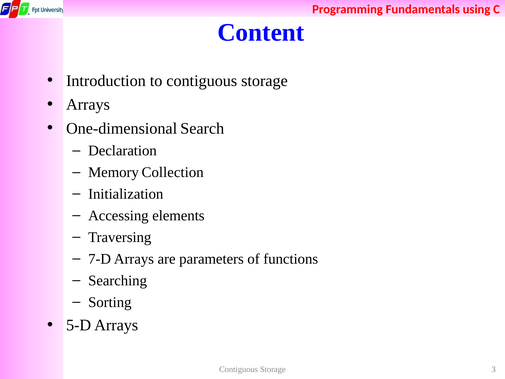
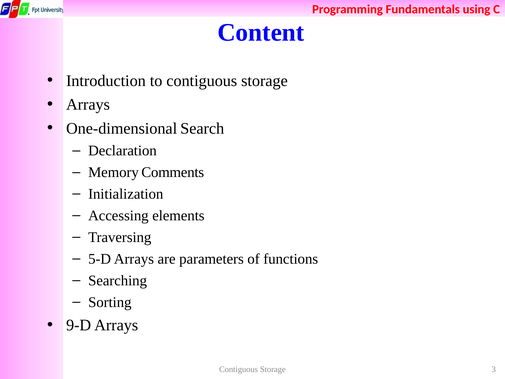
Collection: Collection -> Comments (173, 172)
7-D: 7-D -> 5-D (100, 259)
5-D: 5-D -> 9-D (79, 325)
